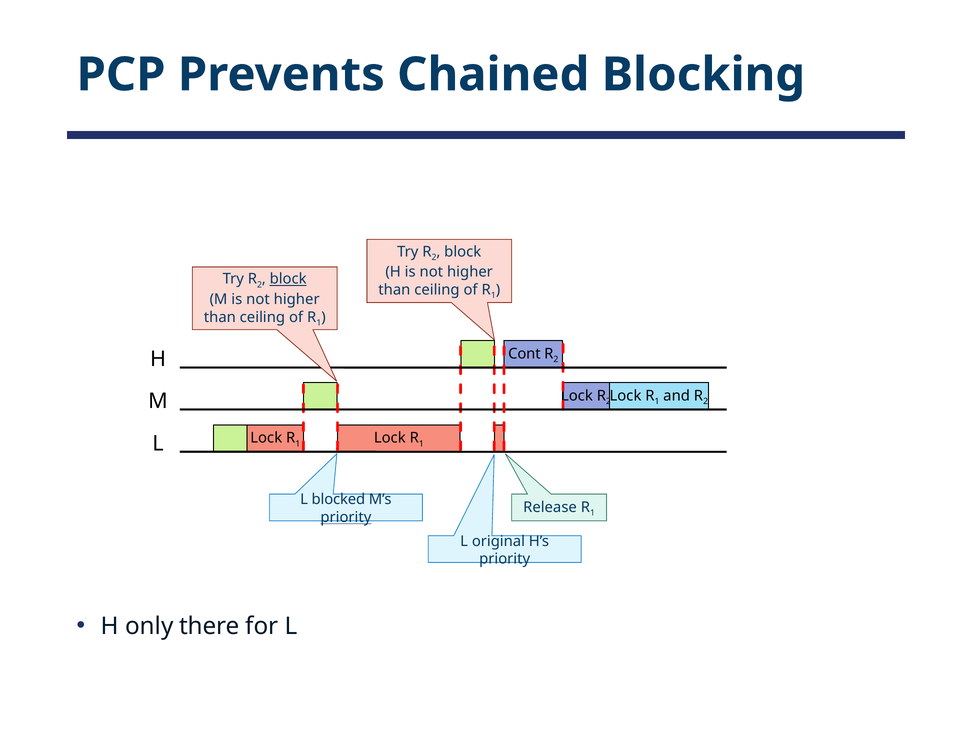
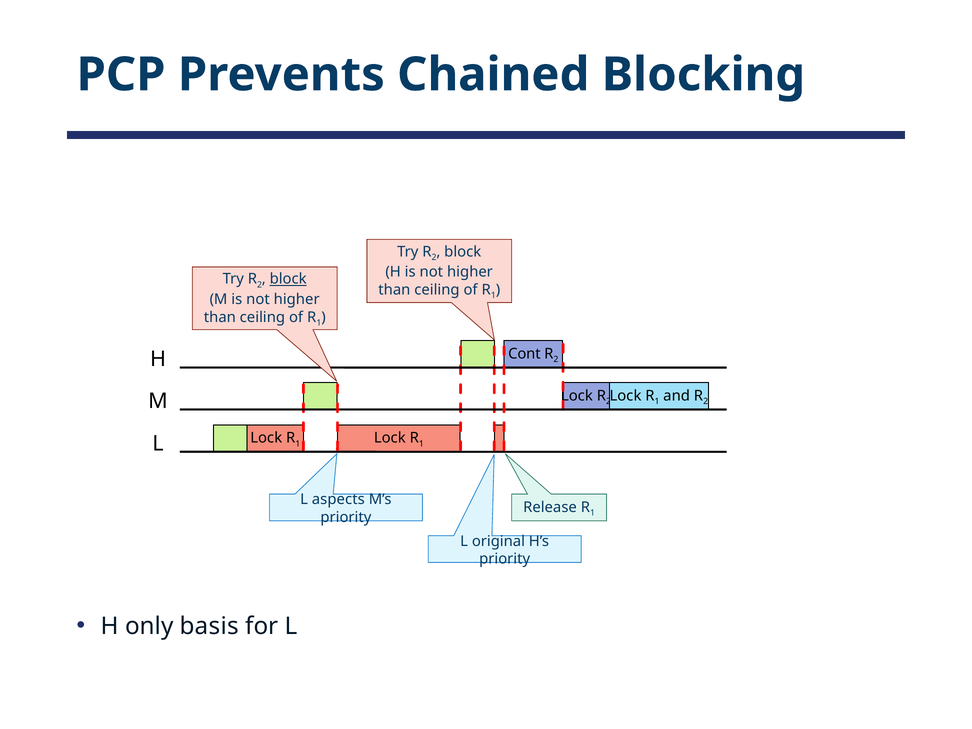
blocked: blocked -> aspects (338, 500)
priority underline: present -> none (346, 517)
there: there -> basis (209, 626)
